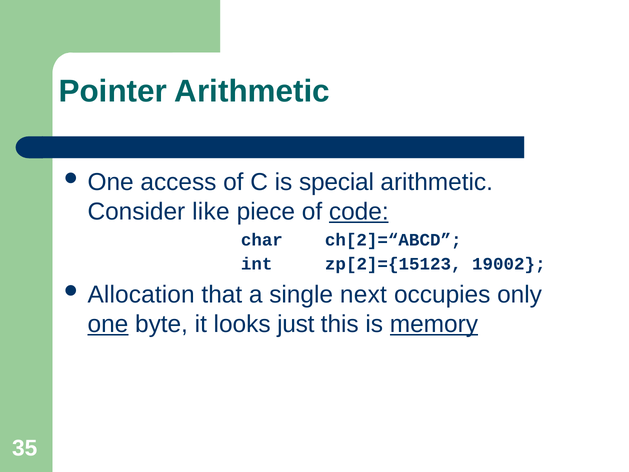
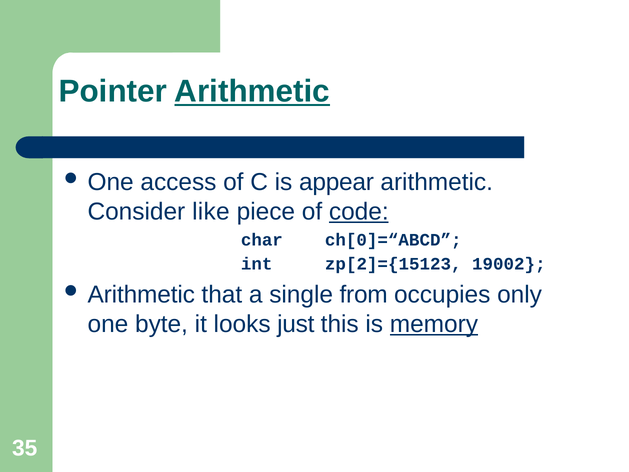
Arithmetic underline: none -> present (252, 92)
special: special -> appear (337, 182)
ch[2]=“ABCD: ch[2]=“ABCD -> ch[0]=“ABCD (393, 240)
Allocation: Allocation -> Arithmetic (141, 295)
next: next -> from (364, 295)
one underline: present -> none (108, 324)
